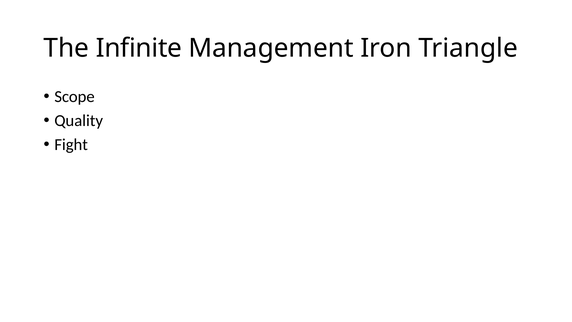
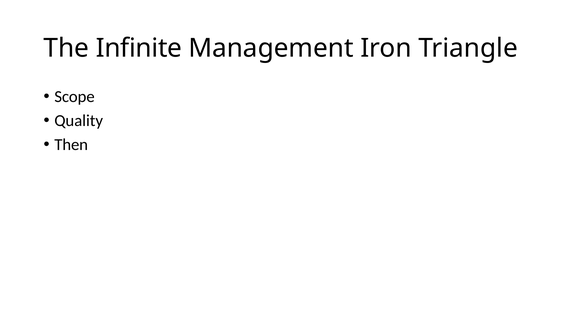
Fight: Fight -> Then (71, 145)
